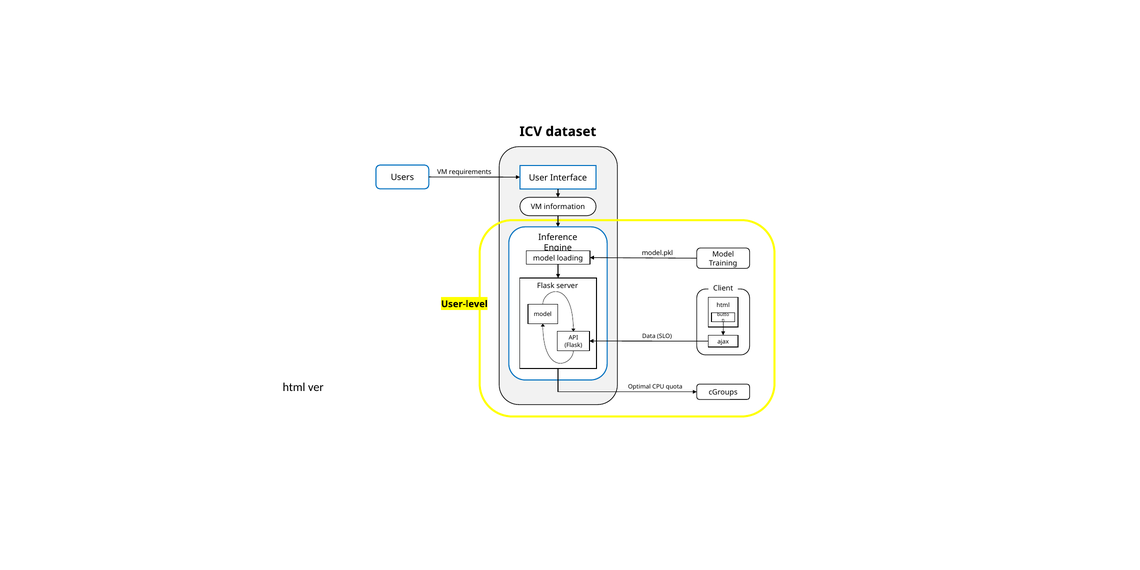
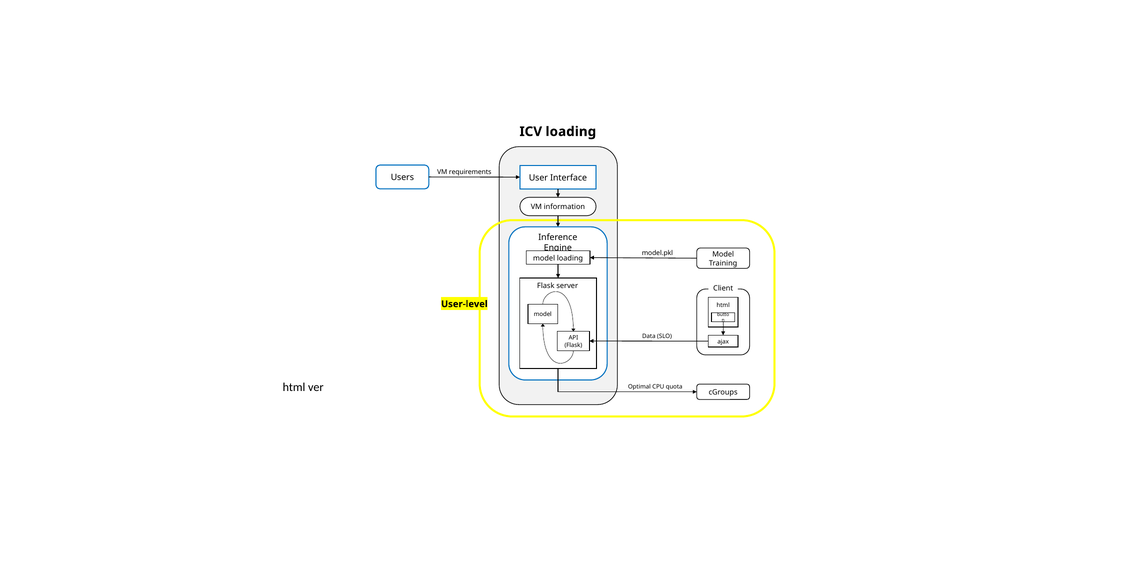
ICV dataset: dataset -> loading (571, 132)
